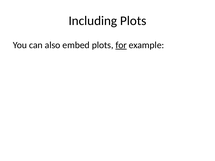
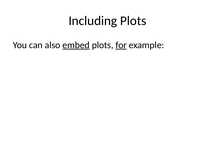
embed underline: none -> present (76, 45)
